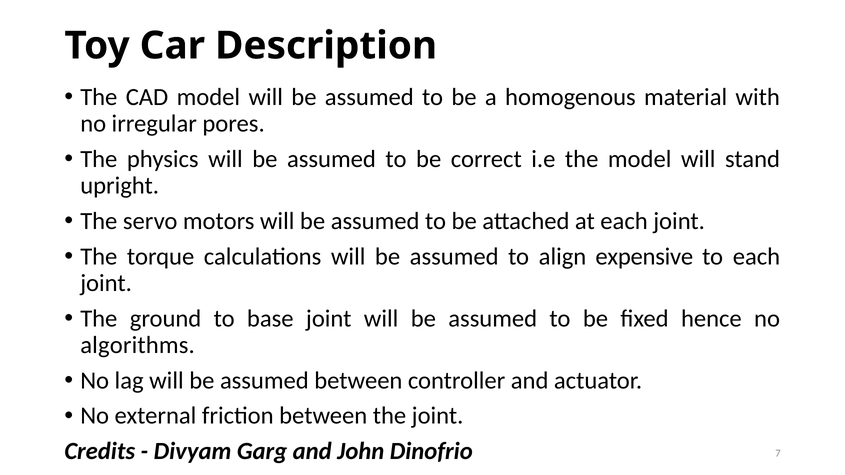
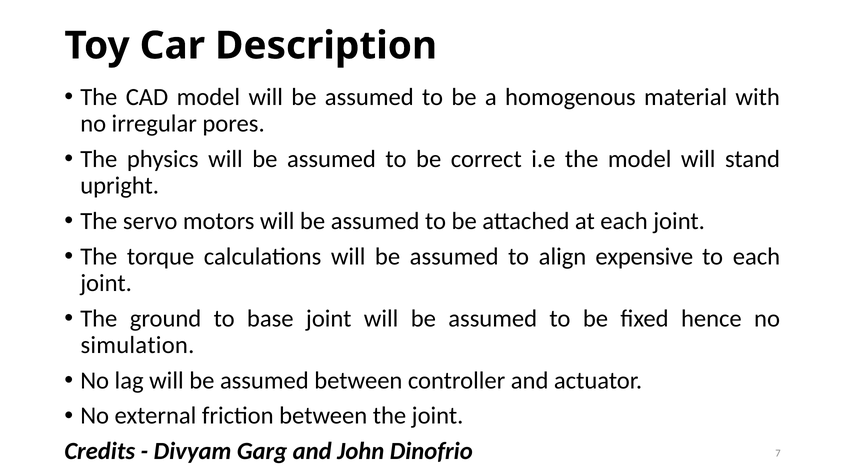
algorithms: algorithms -> simulation (137, 345)
